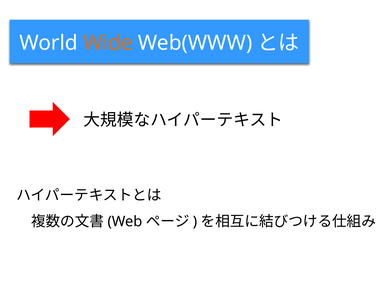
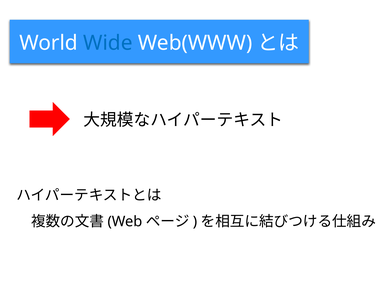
Wide colour: orange -> blue (108, 43)
